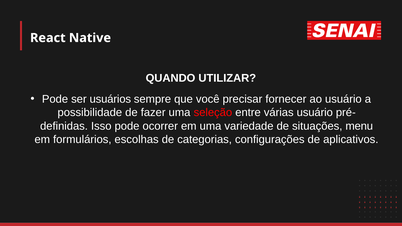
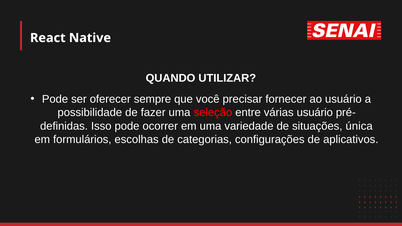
usuários: usuários -> oferecer (110, 99)
menu: menu -> única (359, 126)
